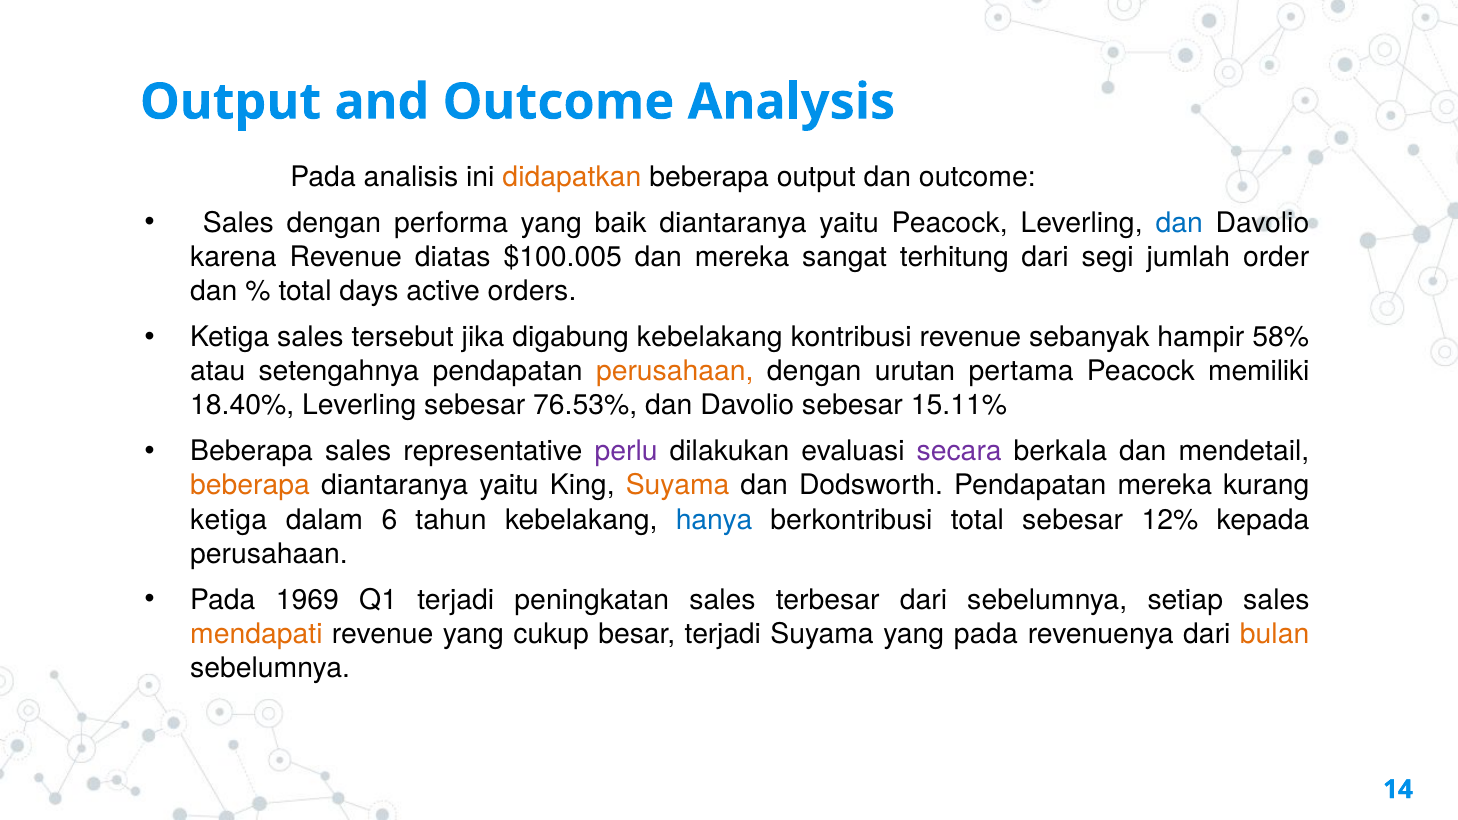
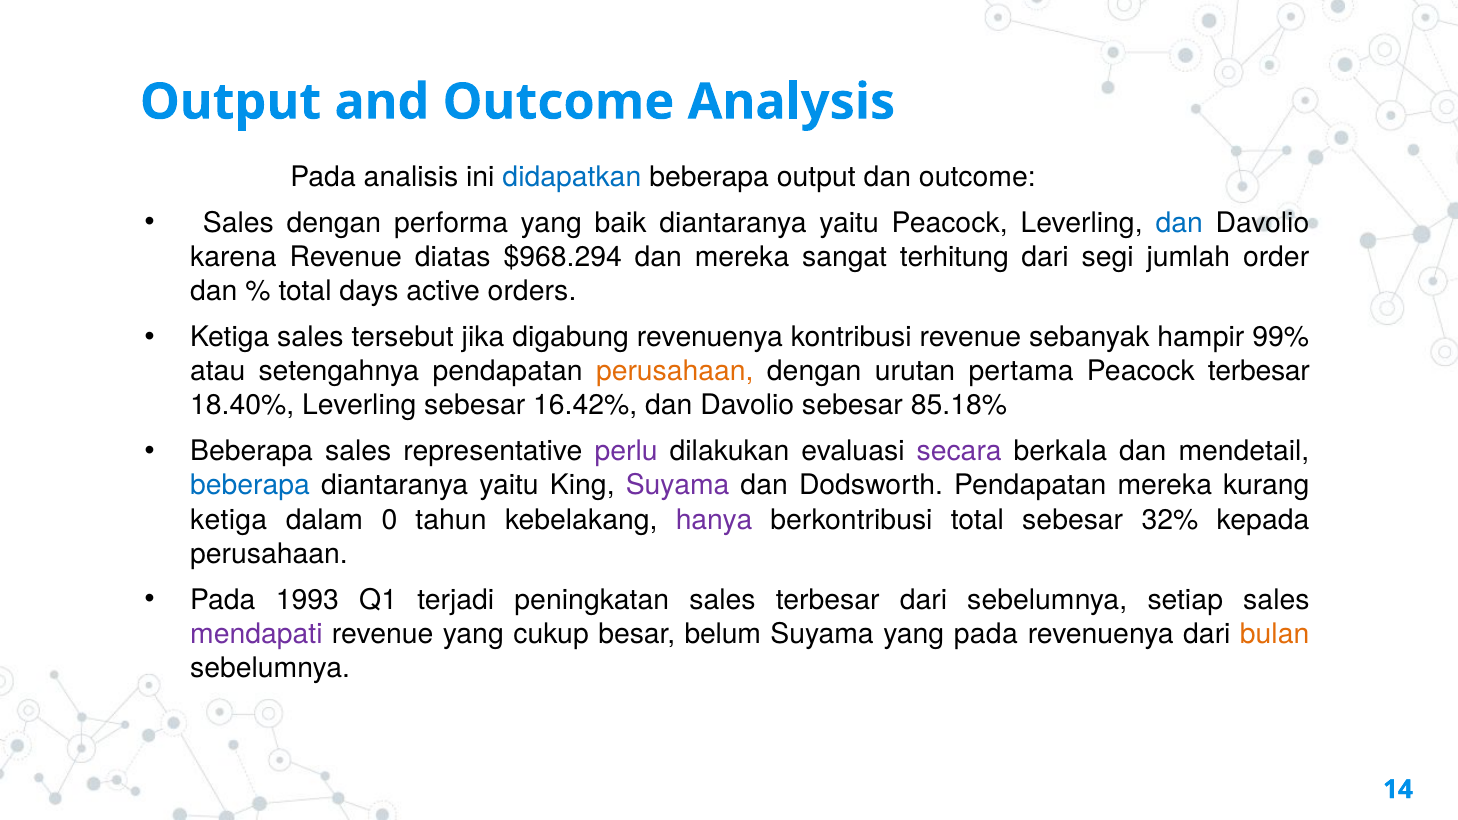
didapatkan colour: orange -> blue (572, 177)
$100.005: $100.005 -> $968.294 (563, 257)
digabung kebelakang: kebelakang -> revenuenya (710, 337)
58%: 58% -> 99% (1281, 337)
Peacock memiliki: memiliki -> terbesar (1259, 371)
76.53%: 76.53% -> 16.42% (585, 405)
15.11%: 15.11% -> 85.18% (959, 405)
beberapa colour: orange -> blue (250, 486)
Suyama colour: orange -> purple (678, 486)
6: 6 -> 0 (389, 520)
hanya colour: blue -> purple (714, 520)
12%: 12% -> 32% (1170, 520)
1969: 1969 -> 1993 (307, 600)
mendapati colour: orange -> purple (256, 634)
besar terjadi: terjadi -> belum (723, 634)
